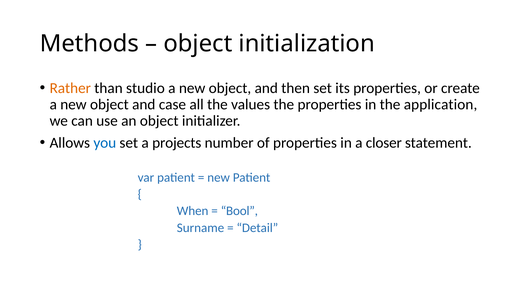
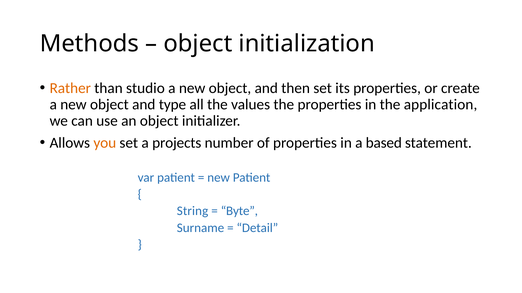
case: case -> type (172, 105)
you colour: blue -> orange (105, 143)
closer: closer -> based (384, 143)
When: When -> String (193, 211)
Bool: Bool -> Byte (239, 211)
